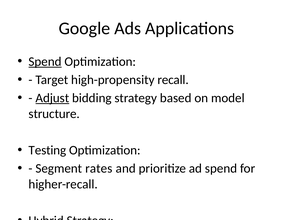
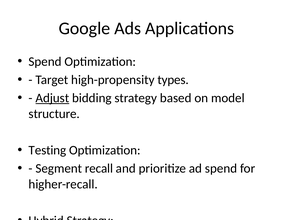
Spend underline: present -> none (45, 61)
recall: recall -> types (173, 80)
rates: rates -> recall (99, 168)
